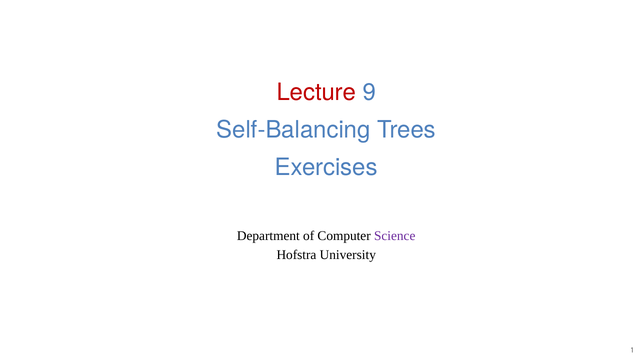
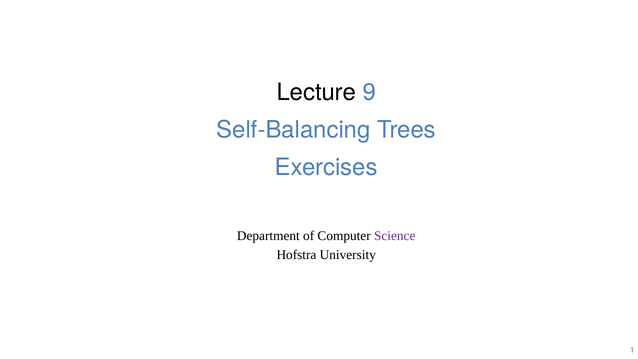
Lecture colour: red -> black (316, 92)
